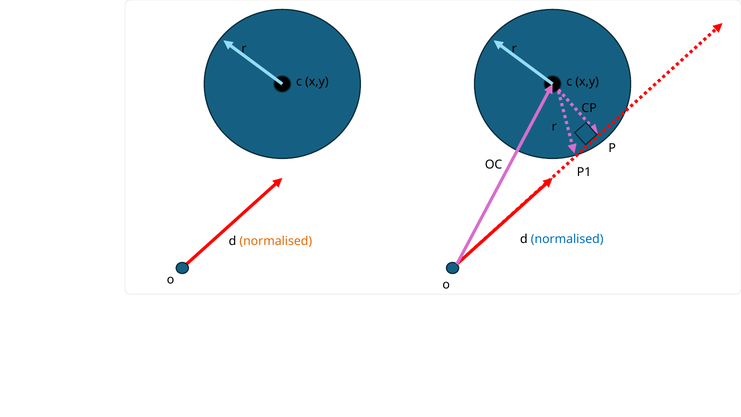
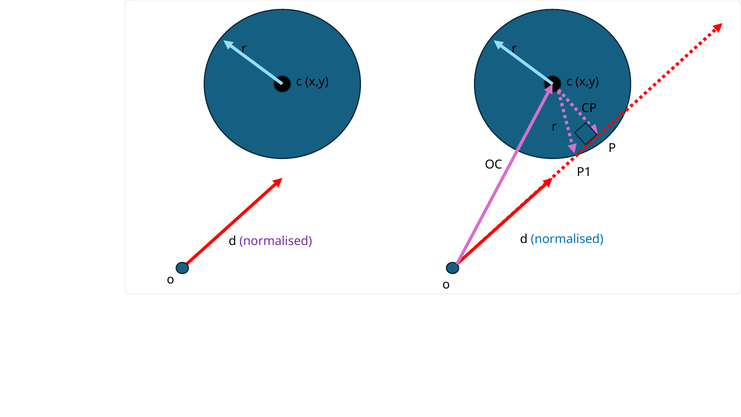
normalised colour: orange -> purple (276, 241)
